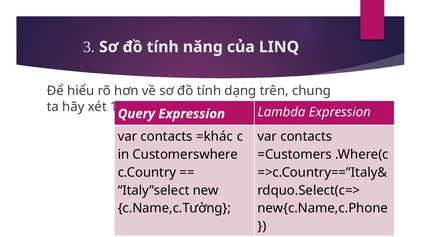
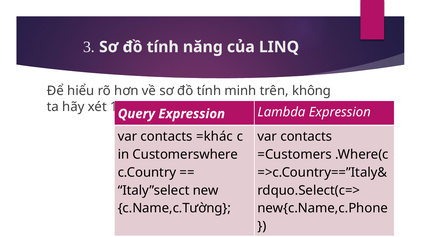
dạng: dạng -> minh (240, 91)
chung: chung -> không (312, 91)
